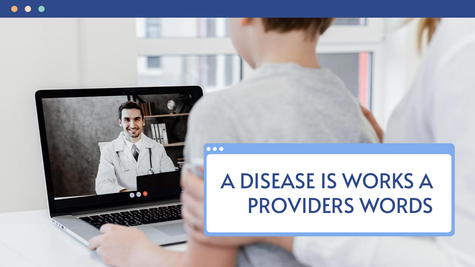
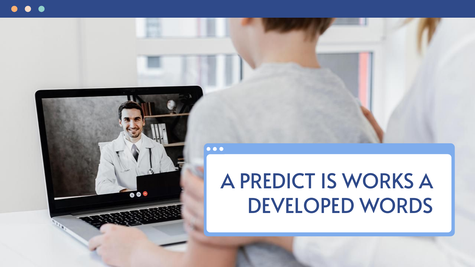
DISEASE: DISEASE -> PREDICT (278, 182)
PROVIDERS: PROVIDERS -> DEVELOPED (301, 206)
